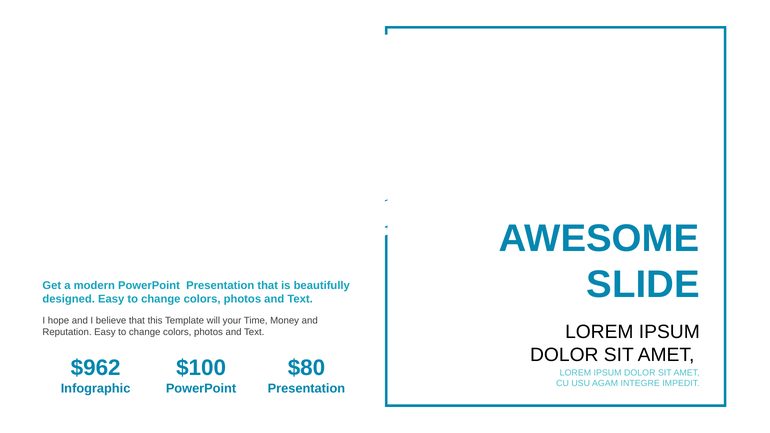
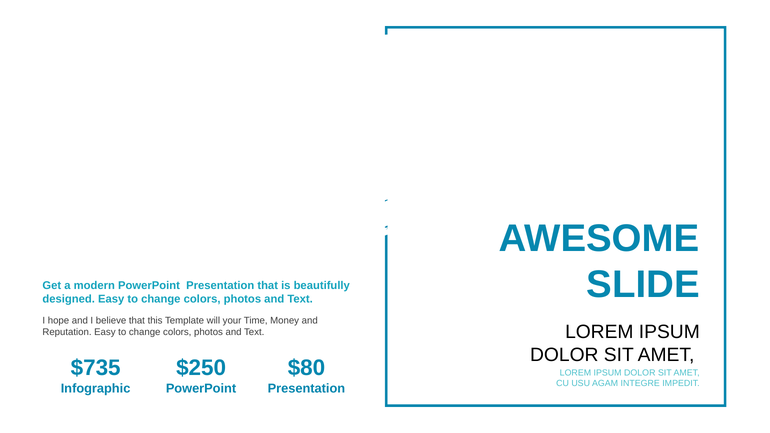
$962: $962 -> $735 (96, 368)
$100: $100 -> $250 (201, 368)
